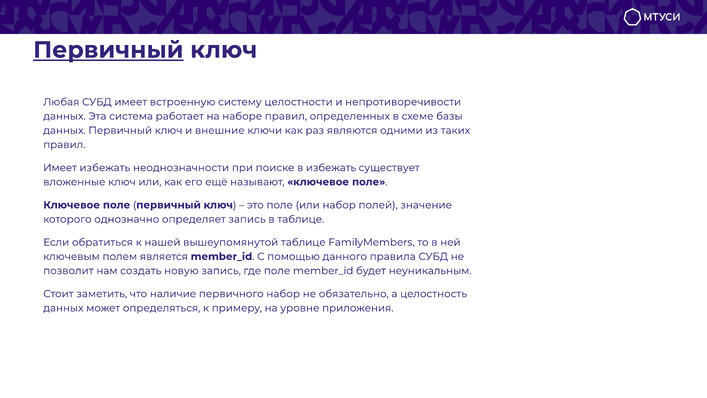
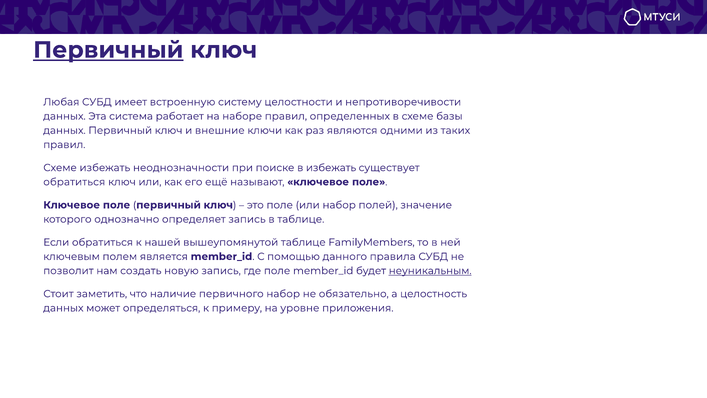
Имеет: Имеет -> Схеме (60, 168)
вложенные: вложенные -> обратиться (74, 182)
неуникальным underline: none -> present (430, 271)
